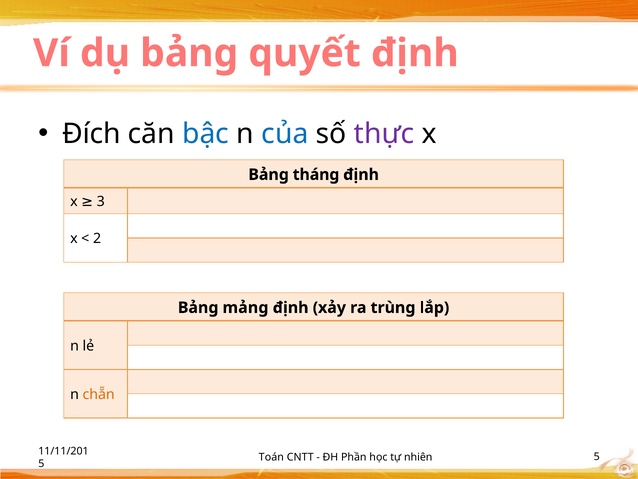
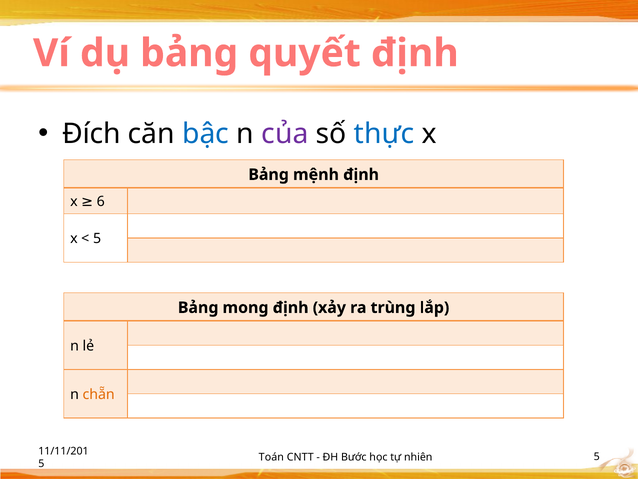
của colour: blue -> purple (285, 134)
thực colour: purple -> blue (384, 134)
tháng: tháng -> mệnh (316, 174)
3: 3 -> 6 (101, 201)
2: 2 -> 5 (97, 239)
mảng: mảng -> mong (246, 307)
Phần: Phần -> Bước (354, 457)
